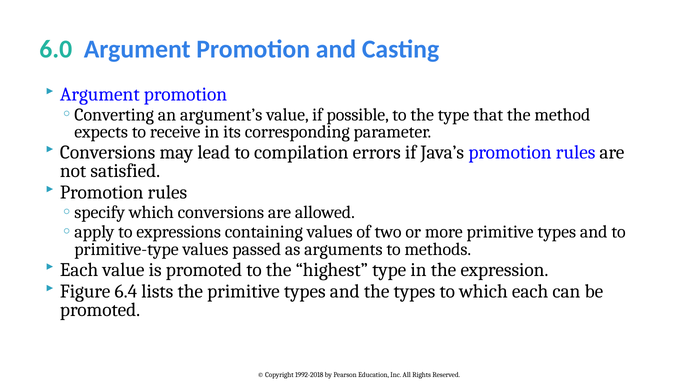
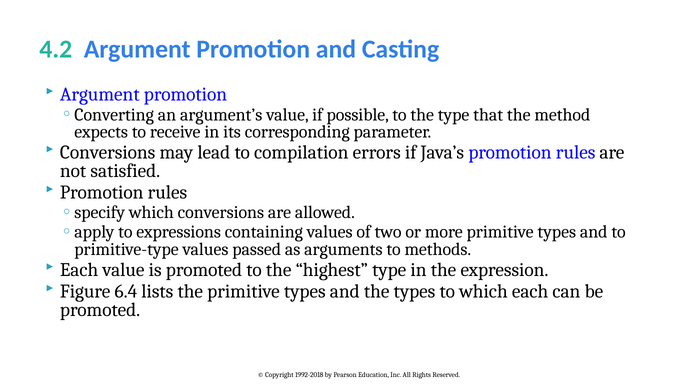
6.0: 6.0 -> 4.2 (56, 49)
